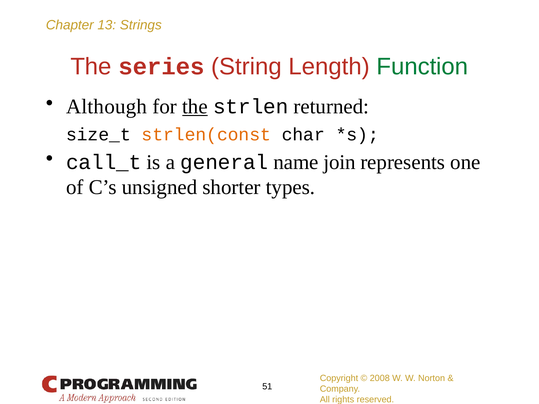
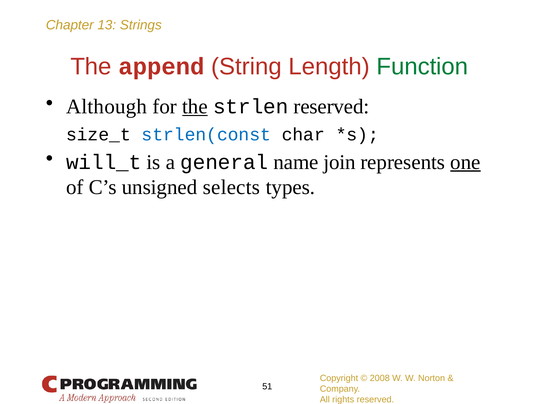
series: series -> append (162, 67)
strlen returned: returned -> reserved (331, 107)
strlen(const colour: orange -> blue (206, 135)
call_t: call_t -> will_t (104, 162)
one underline: none -> present (465, 162)
shorter: shorter -> selects (231, 187)
